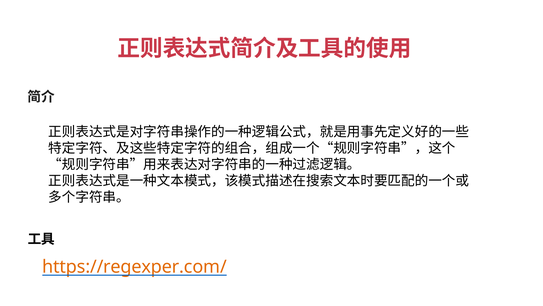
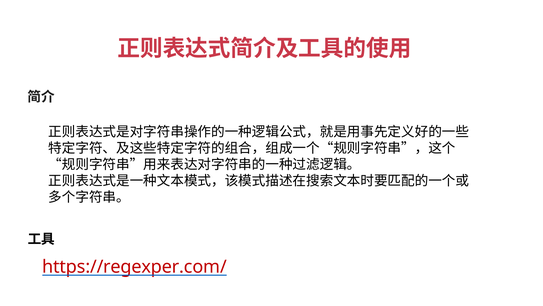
https://regexper.com/ colour: orange -> red (134, 267)
